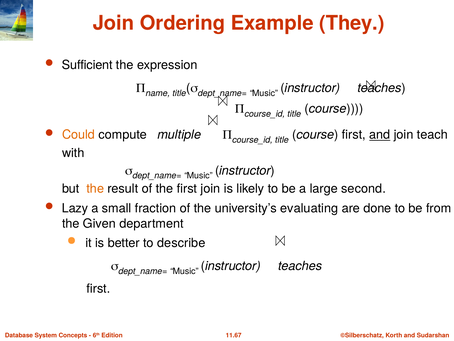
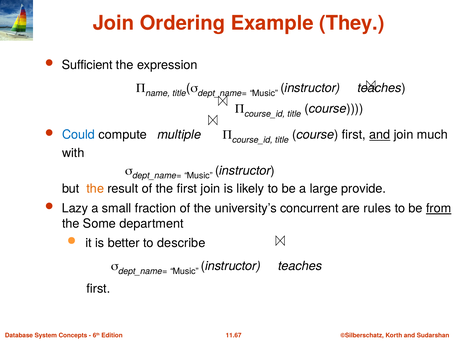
Could colour: orange -> blue (78, 135)
teach: teach -> much (432, 135)
second: second -> provide (364, 189)
evaluating: evaluating -> concurrent (309, 208)
done: done -> rules (377, 208)
from underline: none -> present (439, 208)
Given: Given -> Some (99, 223)
